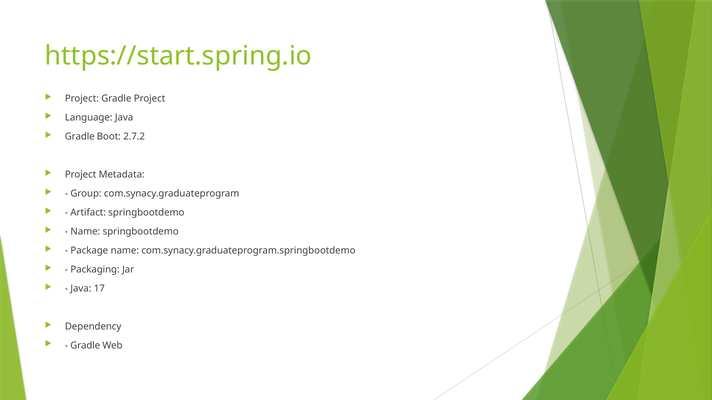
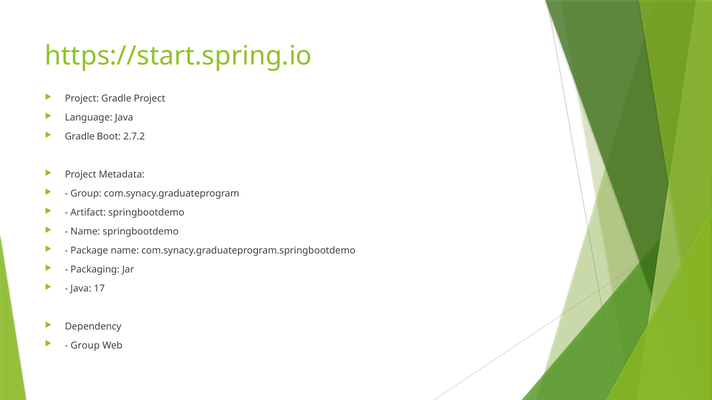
Gradle: Gradle -> Group (85, 346)
